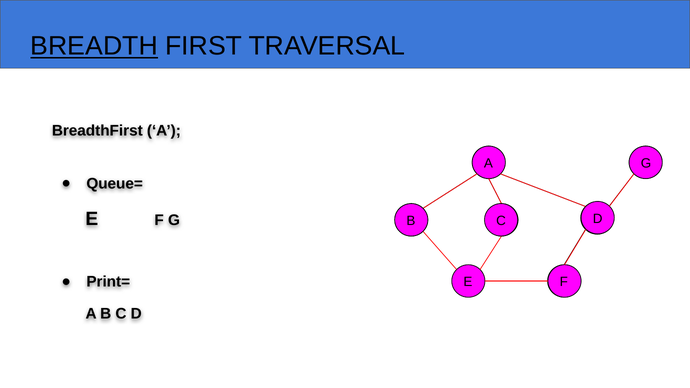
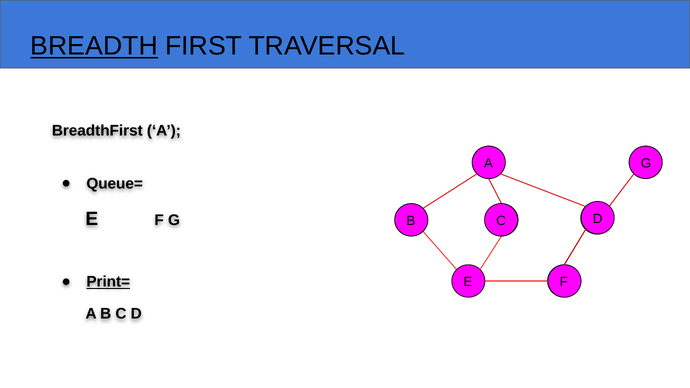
Print= underline: none -> present (108, 282)
